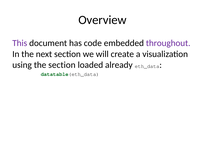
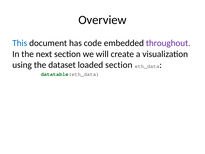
This colour: purple -> blue (20, 43)
the section: section -> dataset (62, 65)
loaded already: already -> section (119, 65)
